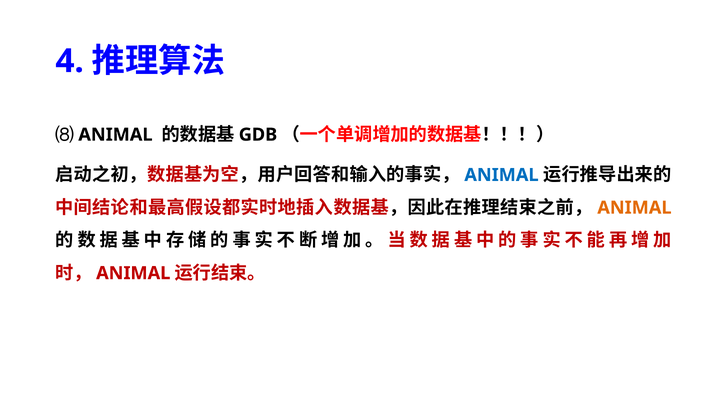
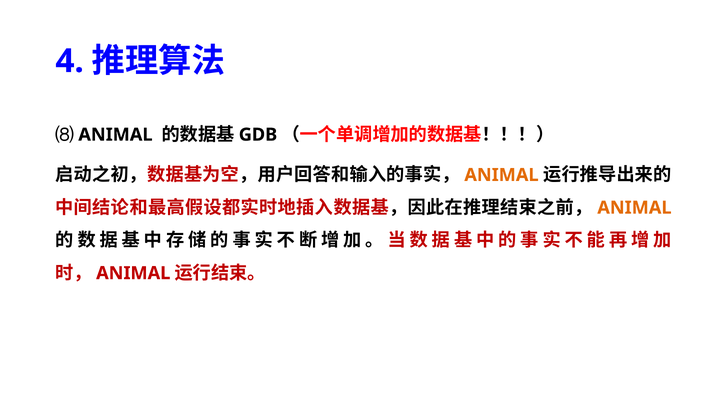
ANIMAL colour: blue -> orange (501, 175)
